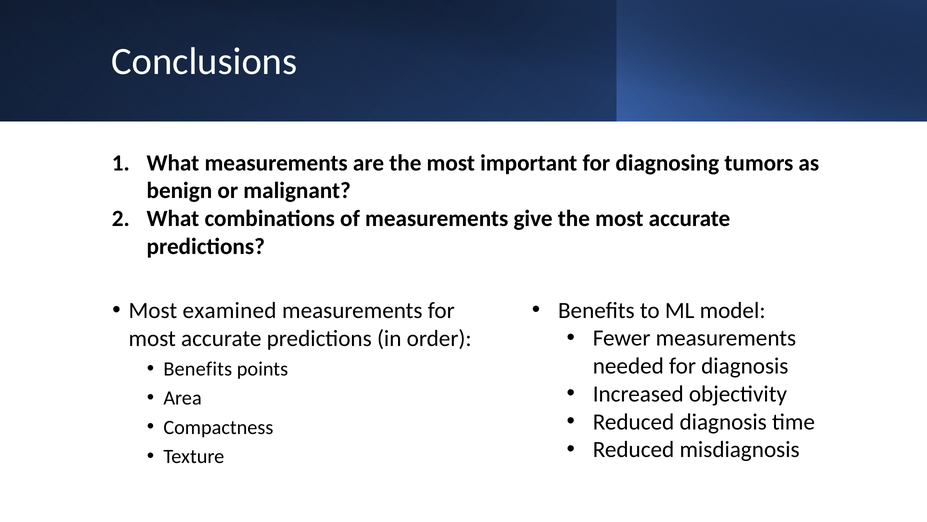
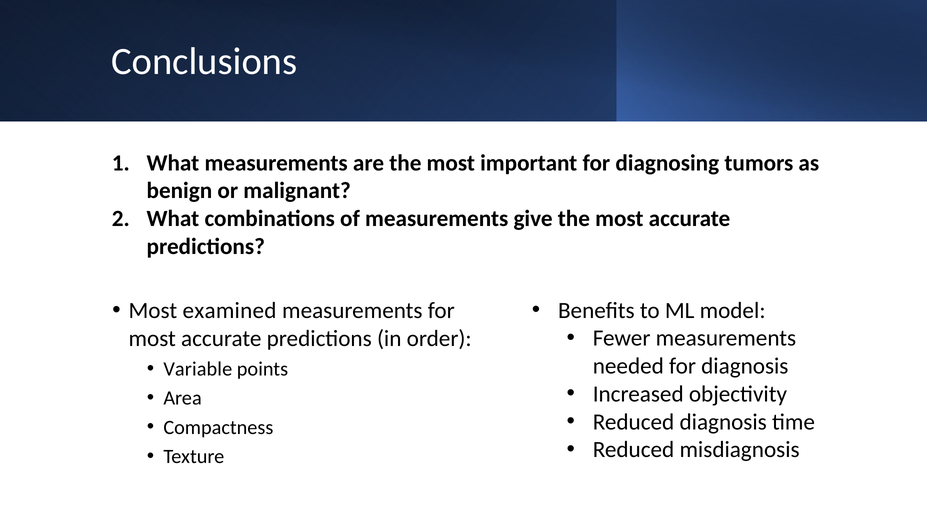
Benefits: Benefits -> Variable (198, 369)
